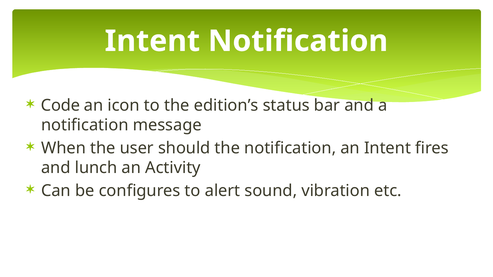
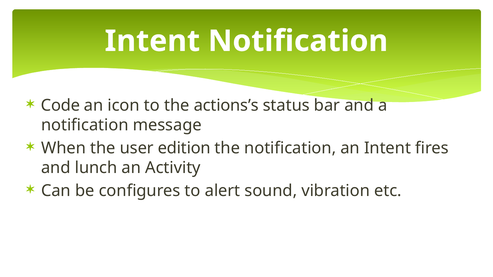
edition’s: edition’s -> actions’s (226, 106)
should: should -> edition (184, 148)
